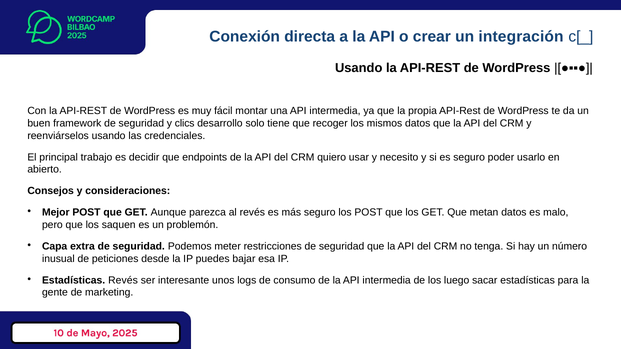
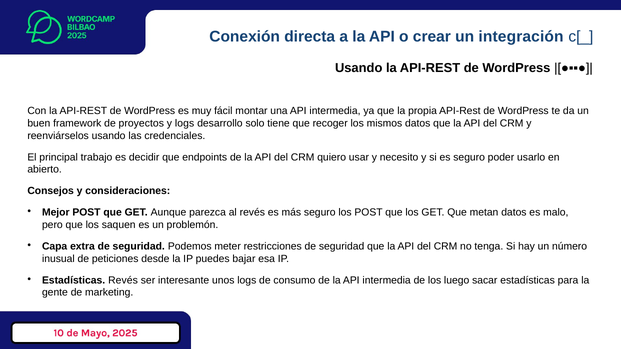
framework de seguridad: seguridad -> proyectos (141, 123)
y clics: clics -> logs (185, 123)
